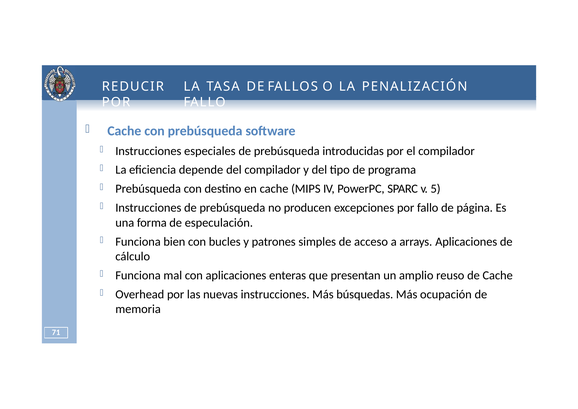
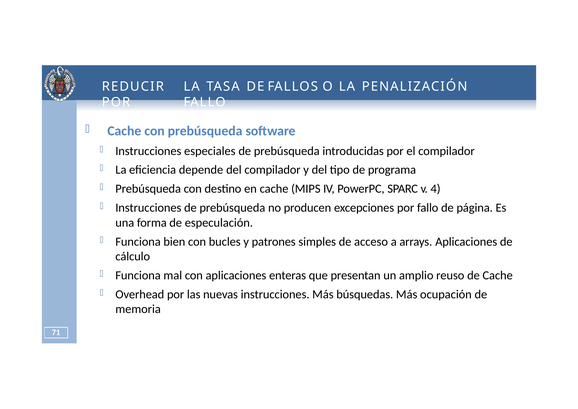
5: 5 -> 4 (436, 189)
